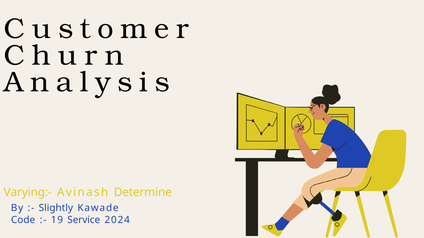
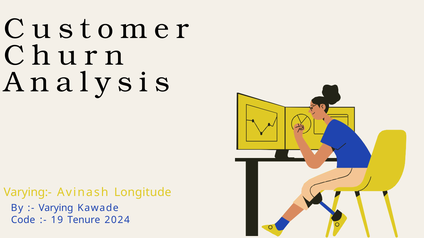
Determine: Determine -> Longitude (143, 193)
Slightly: Slightly -> Varying (56, 208)
Service: Service -> Tenure (84, 220)
